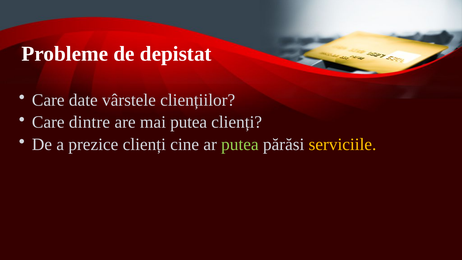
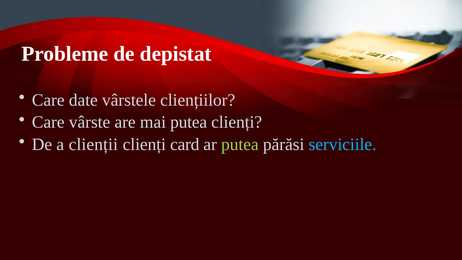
dintre: dintre -> vârste (90, 122)
prezice: prezice -> clienții (93, 144)
cine: cine -> card (185, 144)
serviciile colour: yellow -> light blue (343, 144)
